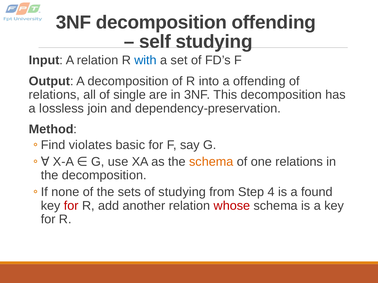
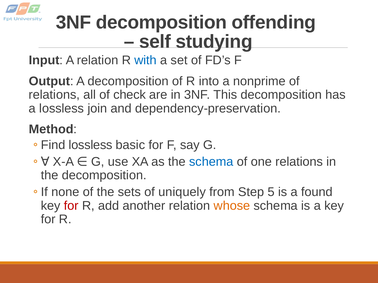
a offending: offending -> nonprime (259, 81)
single: single -> check (130, 95)
violates: violates -> lossless (91, 145)
schema colour: orange -> blue (211, 162)
of studying: studying -> uniquely (182, 192)
4: 4 -> 5 (271, 192)
whose colour: red -> orange (232, 206)
